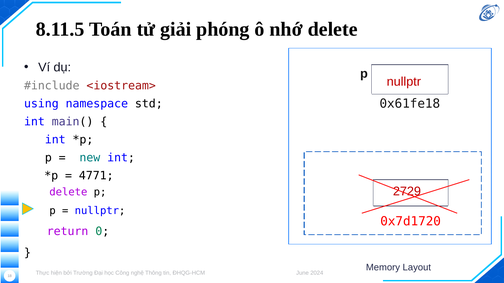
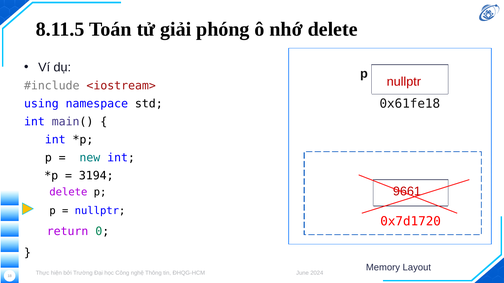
4771: 4771 -> 3194 (96, 176)
2729: 2729 -> 9661 (407, 192)
